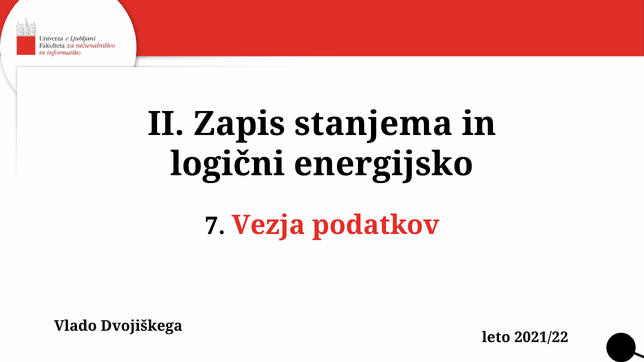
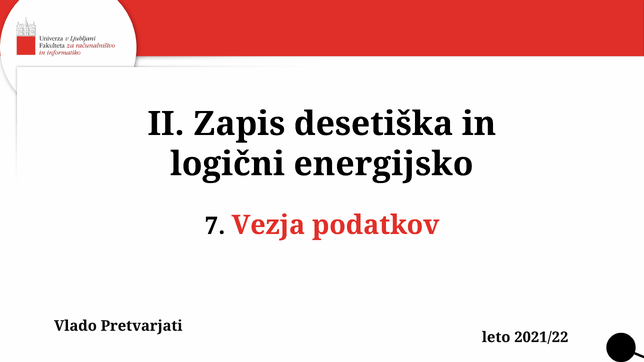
stanjema: stanjema -> desetiška (374, 124)
Dvojiškega: Dvojiškega -> Pretvarjati (142, 326)
